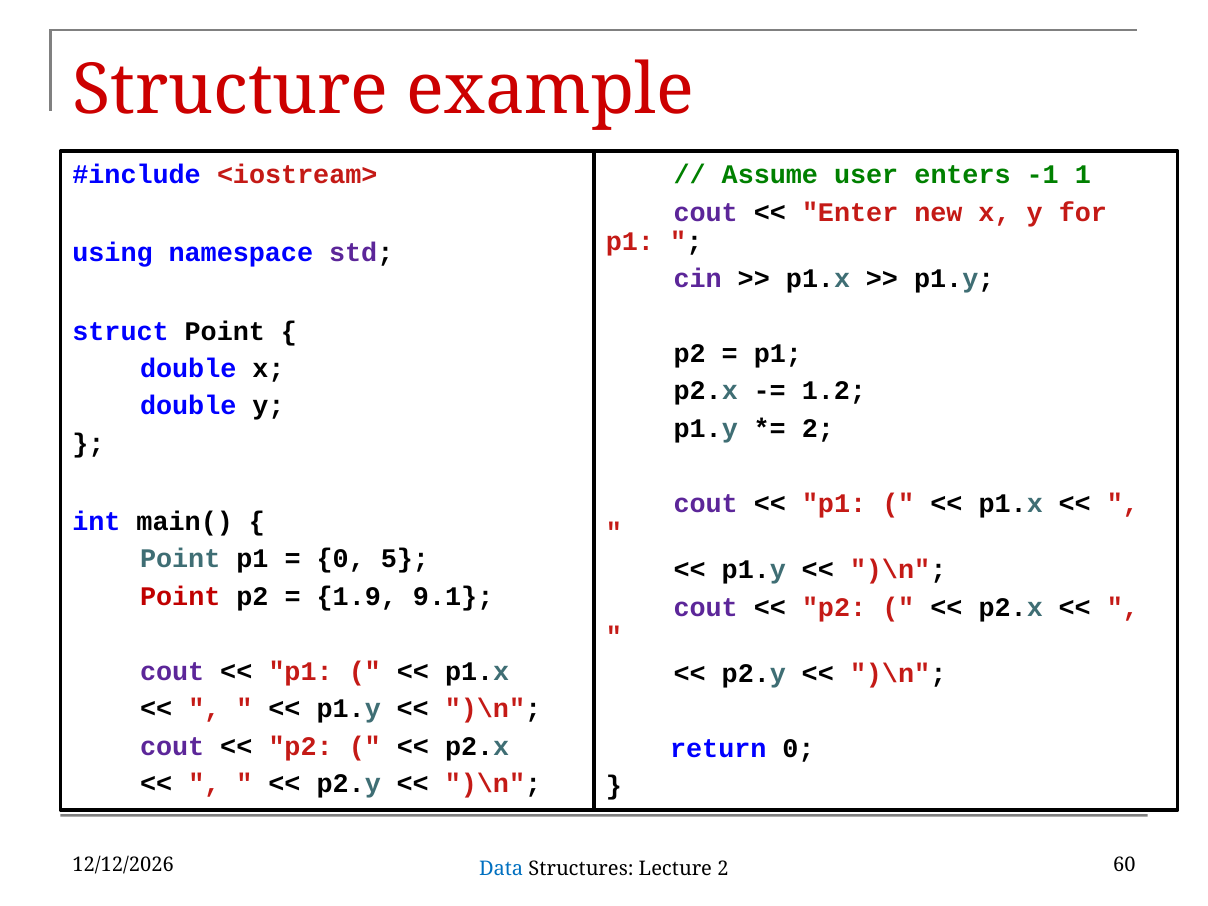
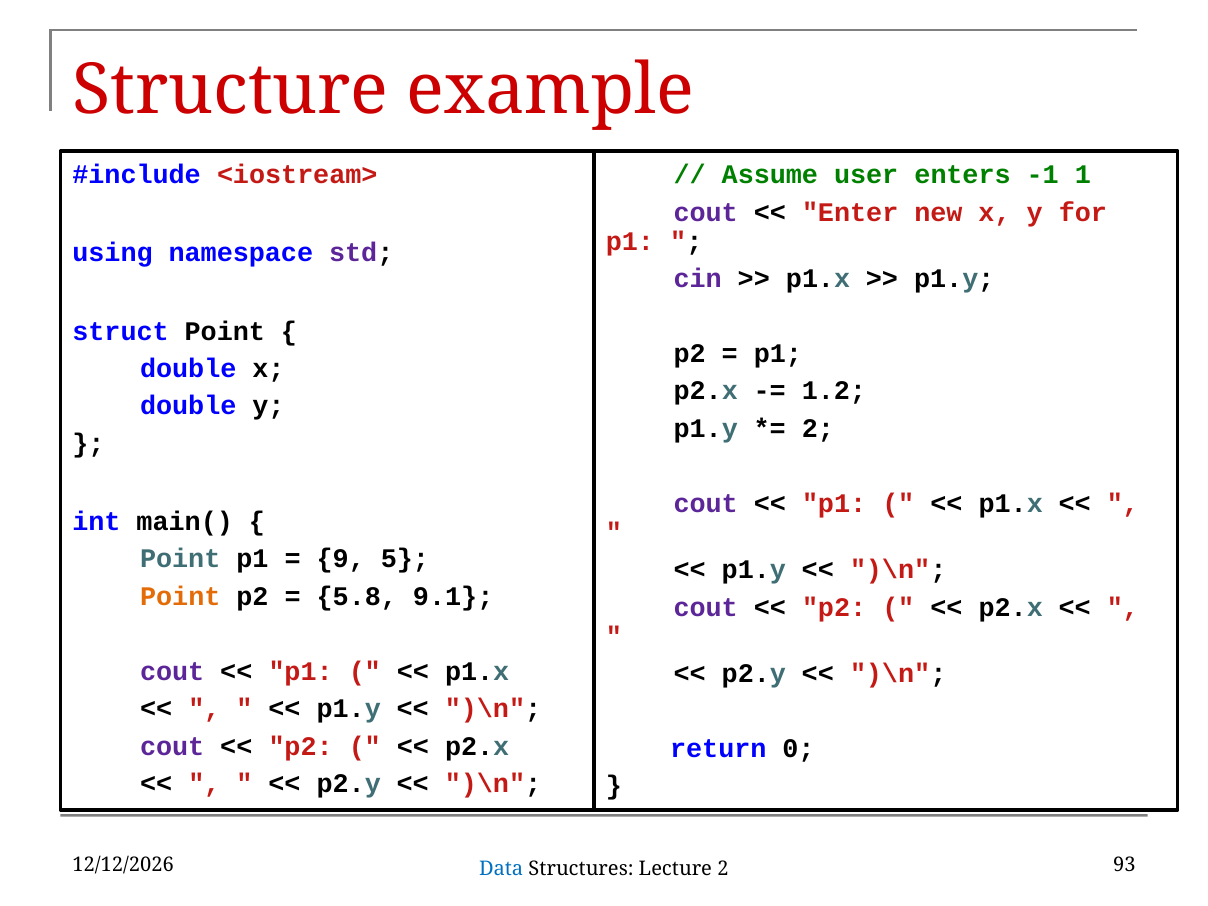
0: 0 -> 9 (341, 559)
Point colour: red -> orange (180, 596)
1.9: 1.9 -> 5.8 (357, 596)
60: 60 -> 93 (1124, 865)
